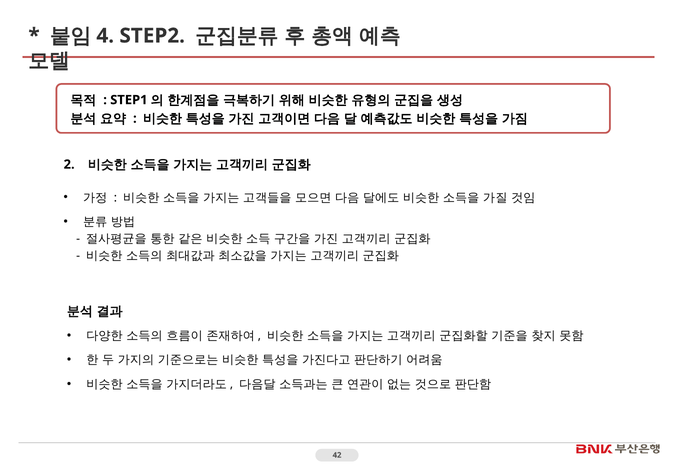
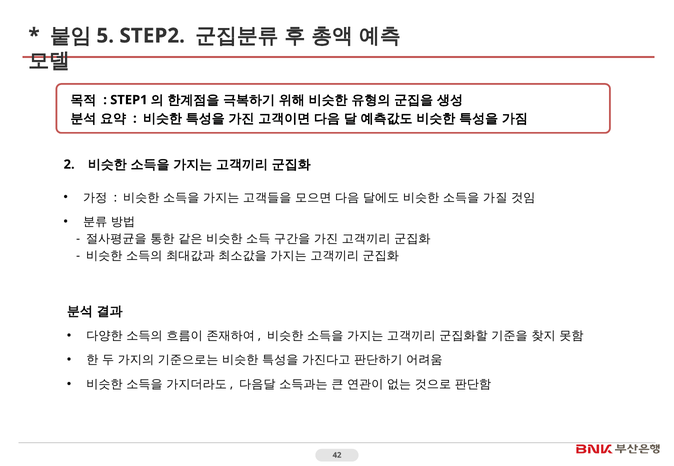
4: 4 -> 5 (105, 36)
